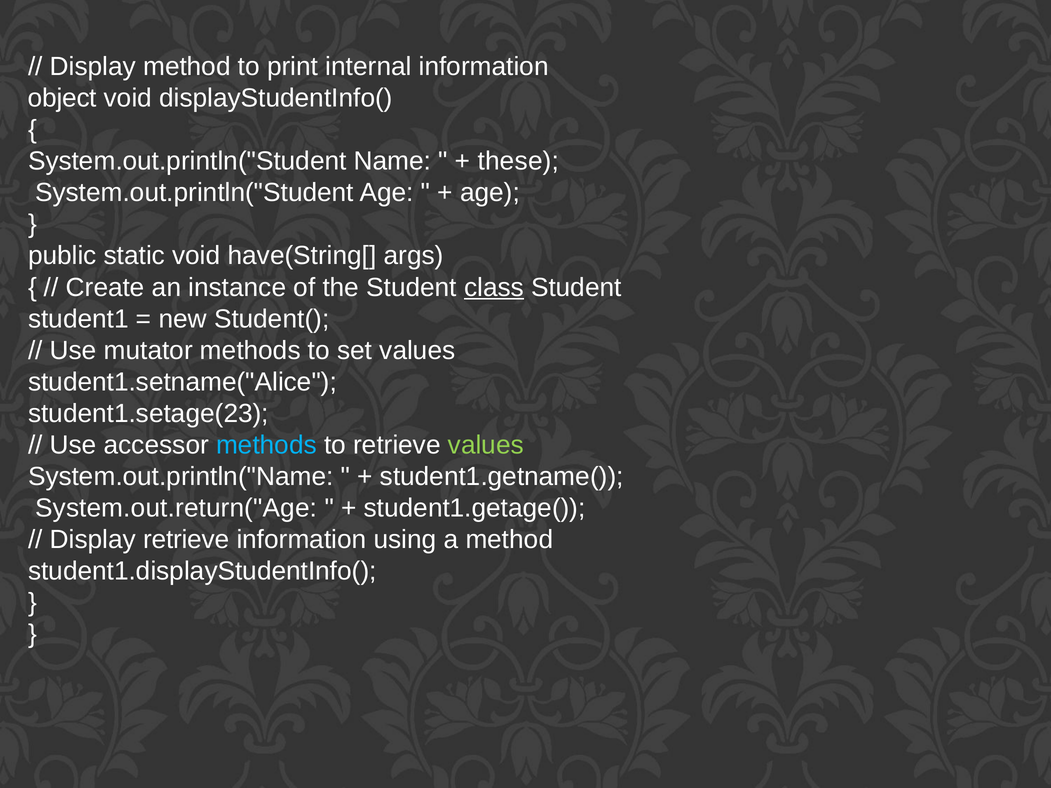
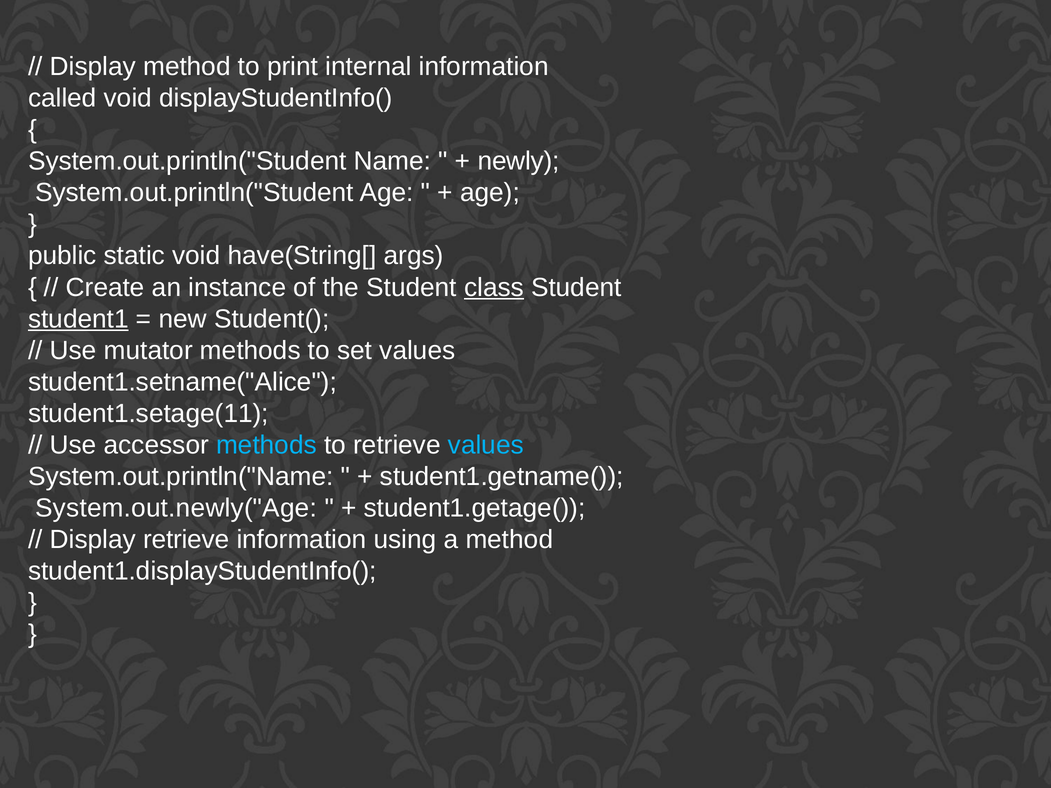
object: object -> called (62, 98)
these: these -> newly (519, 161)
student1 underline: none -> present (78, 319)
student1.setage(23: student1.setage(23 -> student1.setage(11 (148, 414)
values colour: light green -> light blue (486, 445)
System.out.return("Age: System.out.return("Age -> System.out.newly("Age (176, 508)
